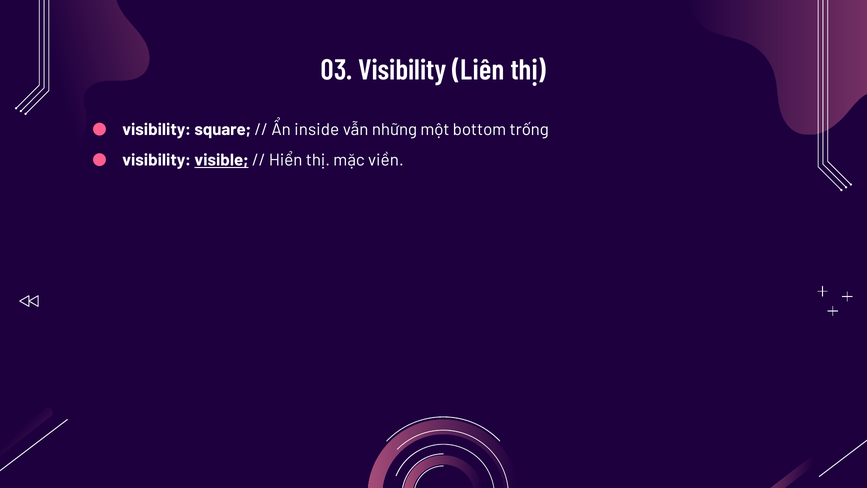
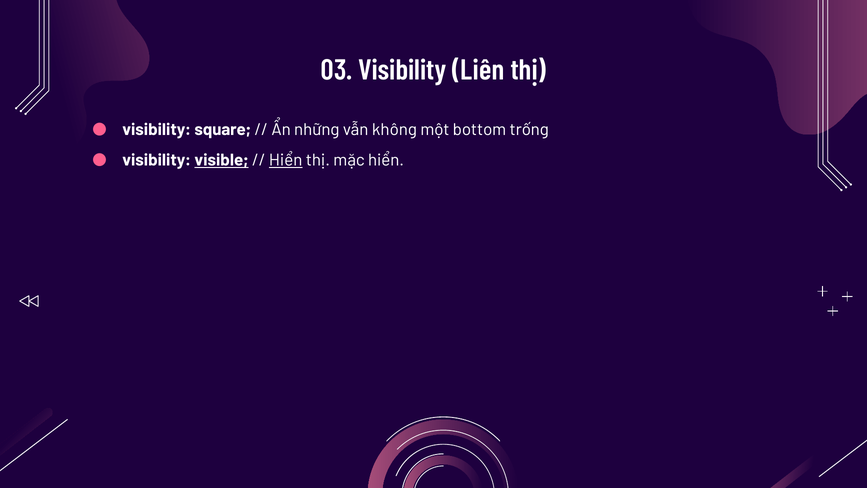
inside: inside -> những (317, 130)
những: những -> không (394, 130)
Hiển underline: none -> present (286, 160)
mặc viền: viền -> hiển (386, 160)
